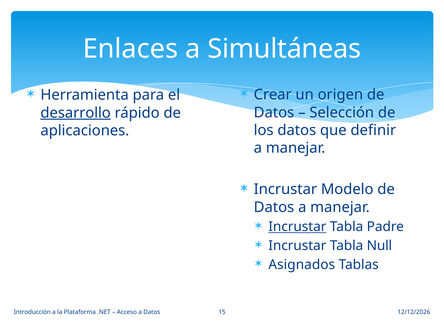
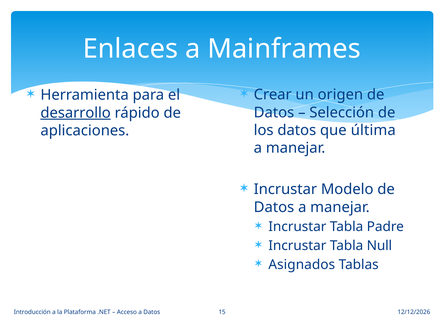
Simultáneas: Simultáneas -> Mainframes (284, 49)
definir: definir -> última (373, 130)
Incrustar underline: present -> none (297, 227)
